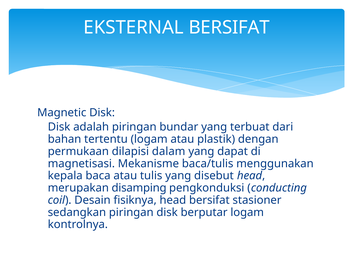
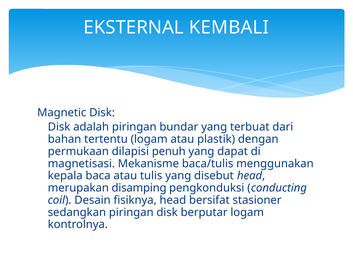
EKSTERNAL BERSIFAT: BERSIFAT -> KEMBALI (229, 27)
dalam: dalam -> penuh (169, 151)
